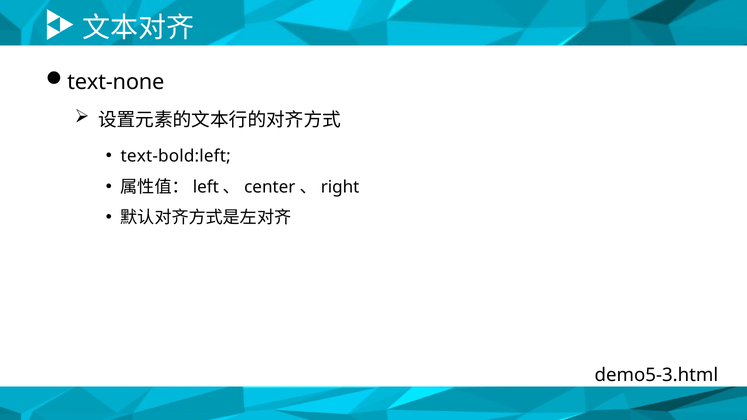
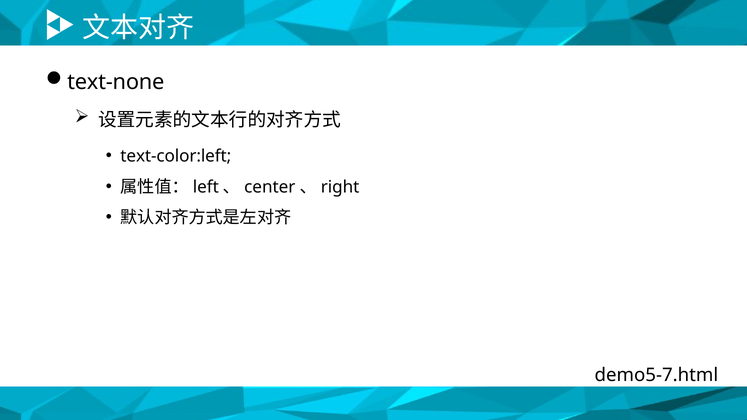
text-bold:left: text-bold:left -> text-color:left (176, 156)
demo5-3.html: demo5-3.html -> demo5-7.html (656, 375)
